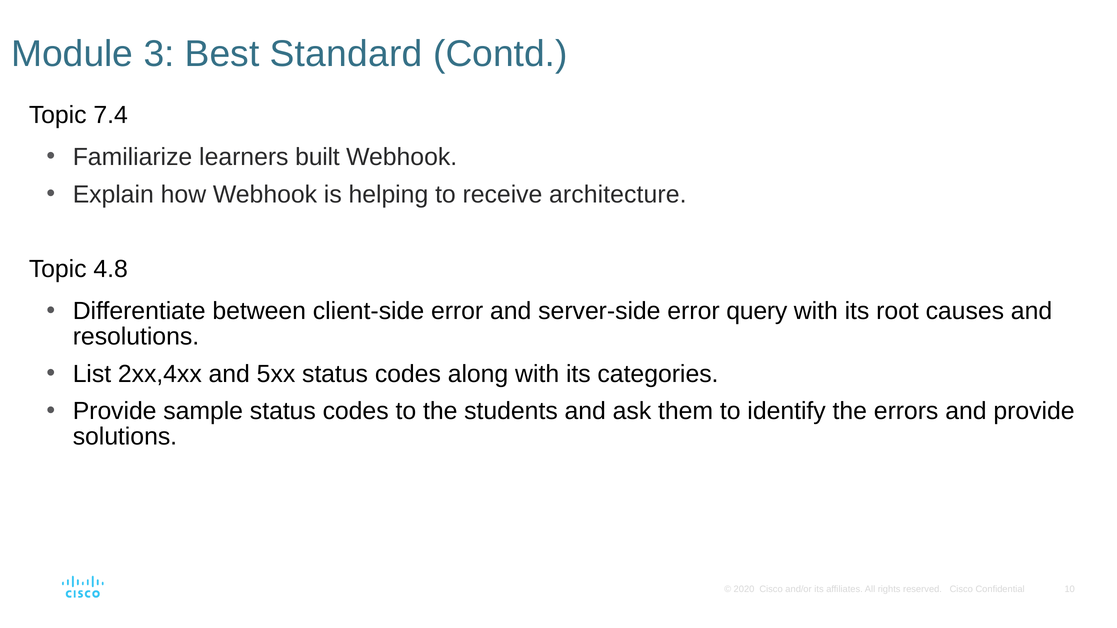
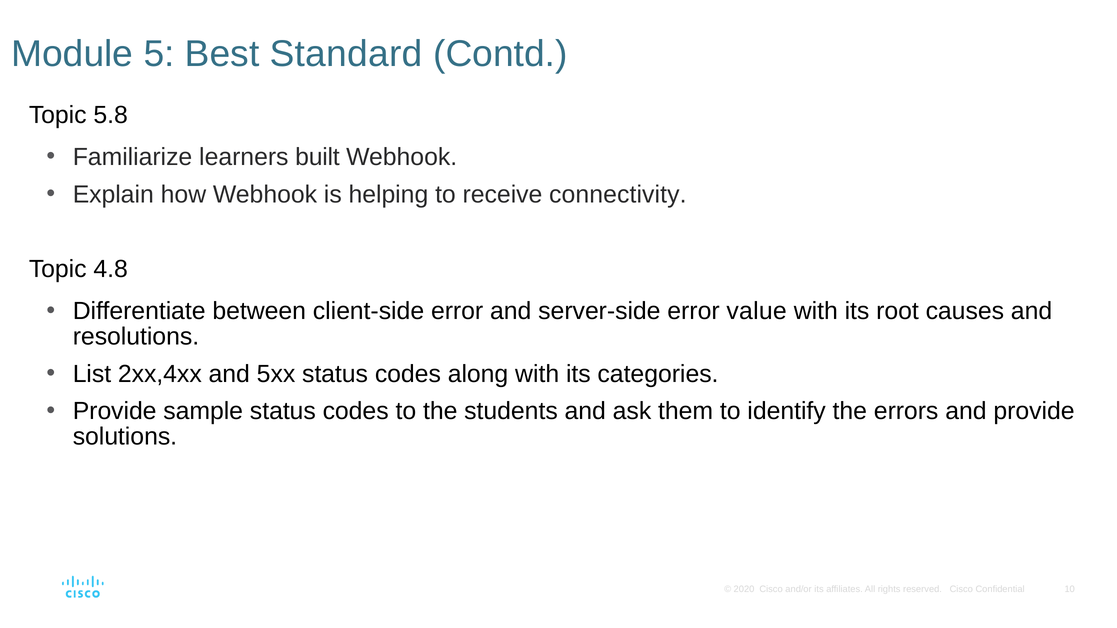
3: 3 -> 5 (159, 54)
7.4: 7.4 -> 5.8 (111, 115)
architecture: architecture -> connectivity (618, 195)
query: query -> value (757, 311)
